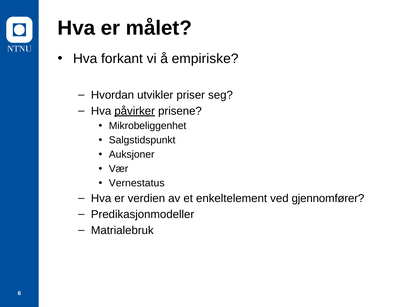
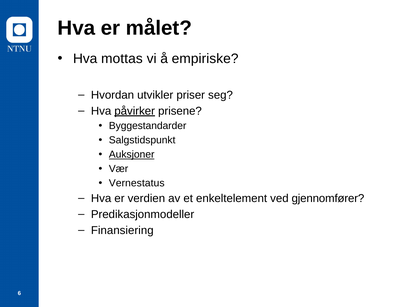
forkant: forkant -> mottas (122, 59)
Mikrobeliggenhet: Mikrobeliggenhet -> Byggestandarder (148, 126)
Auksjoner underline: none -> present (132, 155)
Matrialebruk: Matrialebruk -> Finansiering (122, 231)
